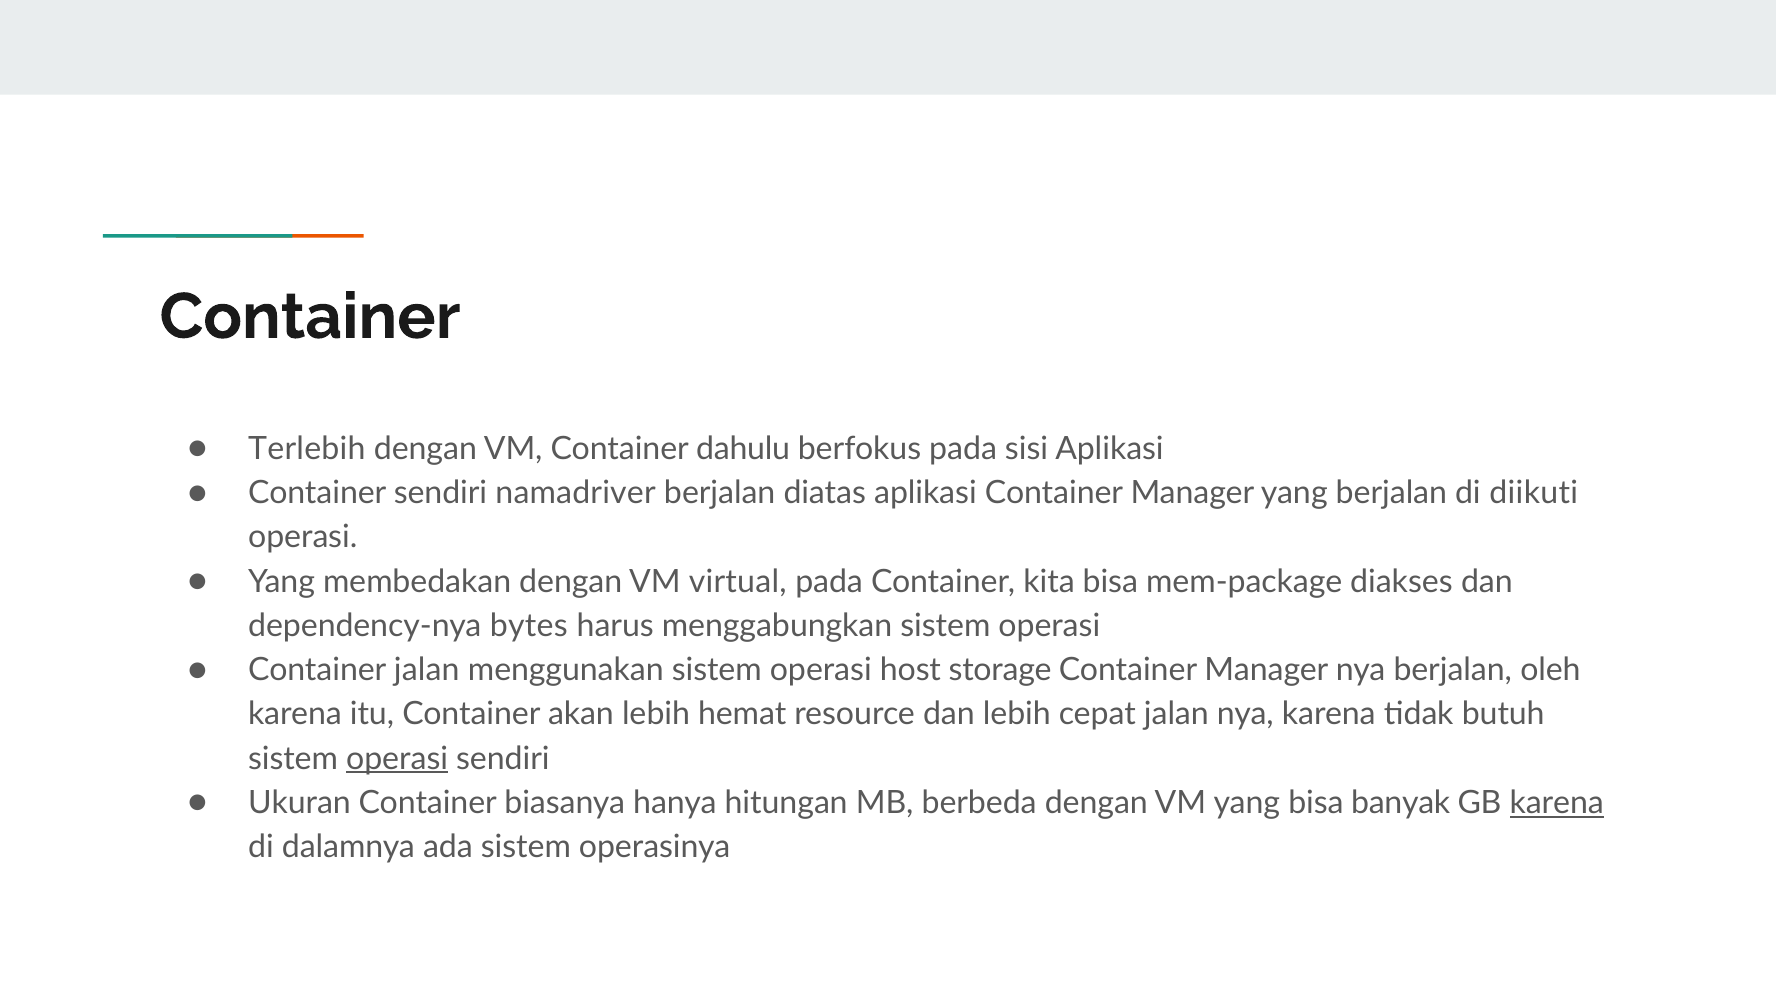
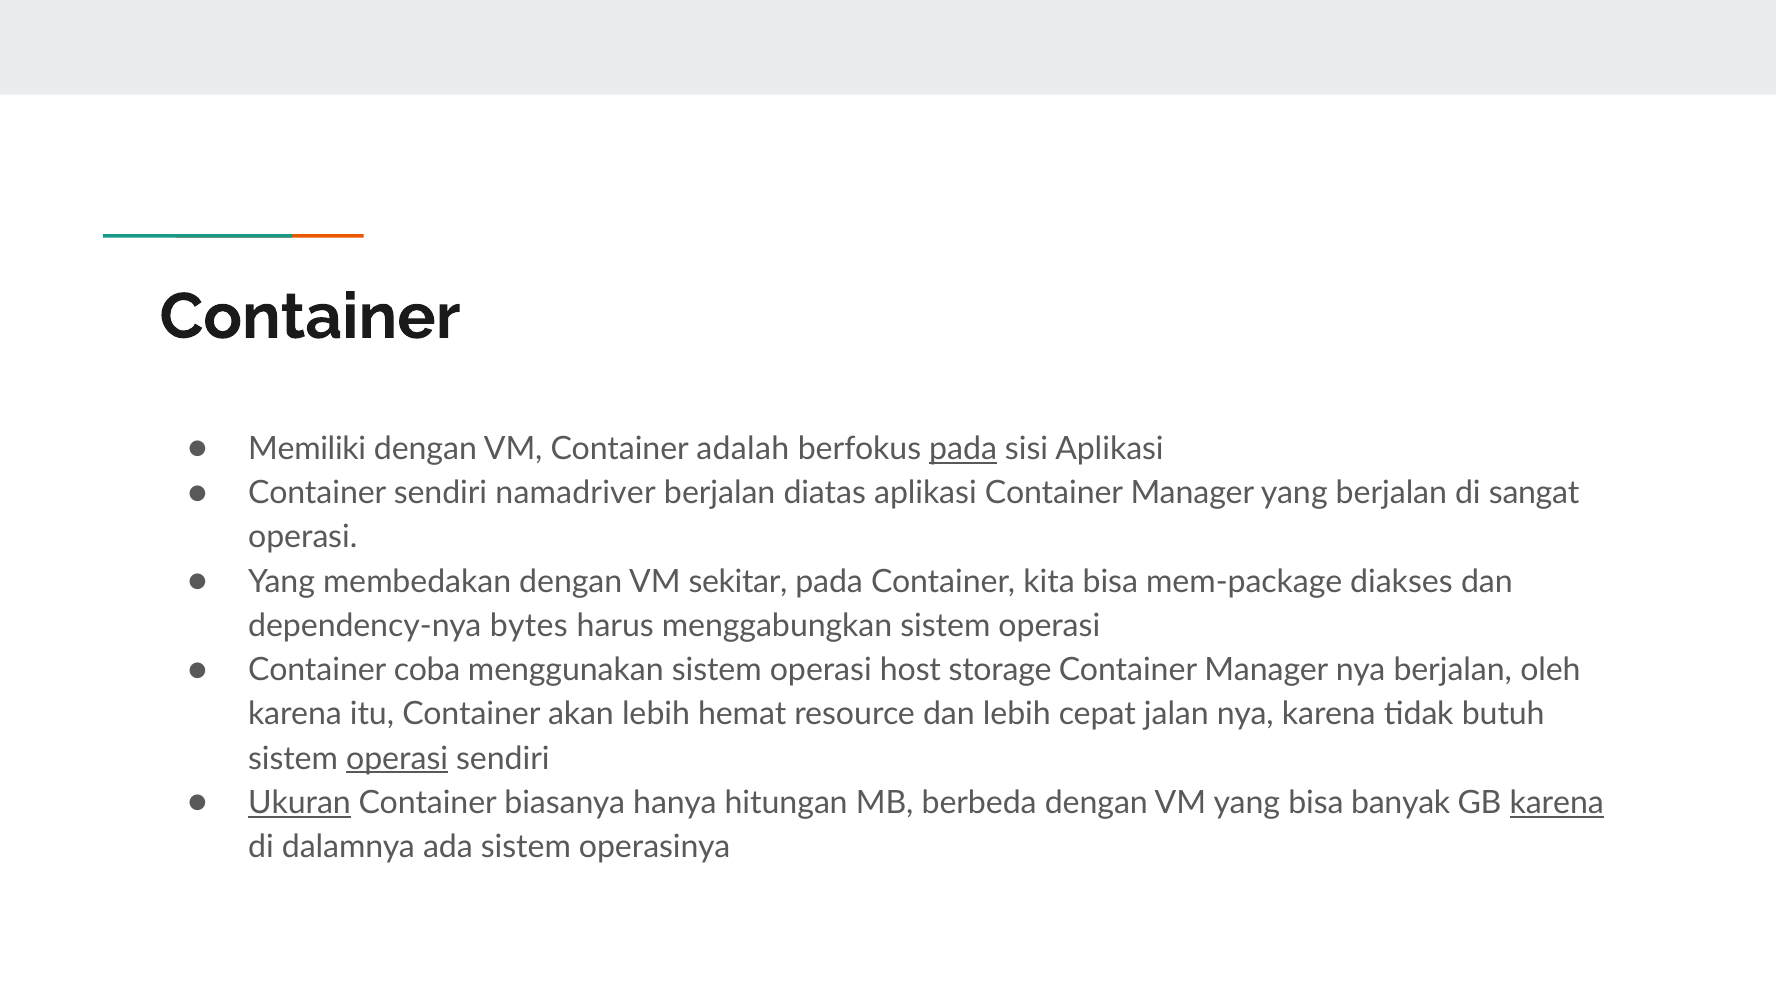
Terlebih: Terlebih -> Memiliki (307, 449)
dahulu: dahulu -> adalah (743, 449)
pada underline: none -> present (963, 449)
diikuti: diikuti -> sangat (1534, 493)
virtual: virtual -> sekitar (738, 582)
Container jalan: jalan -> coba (427, 670)
Ukuran underline: none -> present (299, 803)
